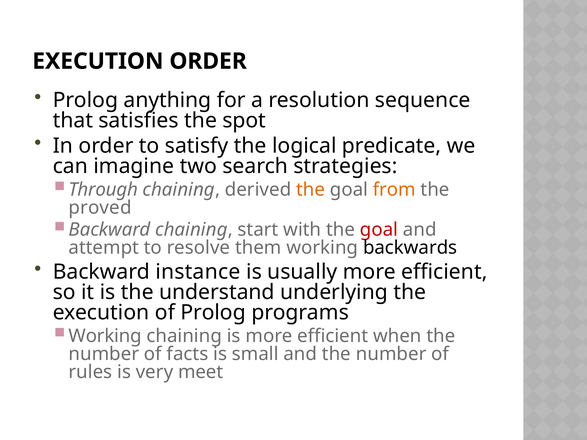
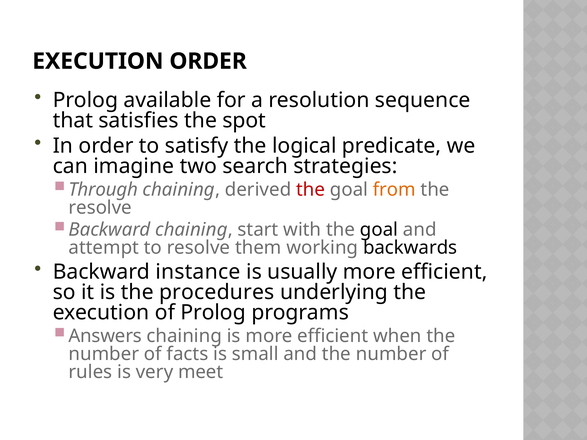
anything: anything -> available (167, 100)
the colour: orange -> red (311, 190)
proved: proved -> resolve (100, 208)
goal colour: red -> black (379, 230)
understand: understand -> procedures (217, 292)
Working: Working -> Answers (105, 336)
